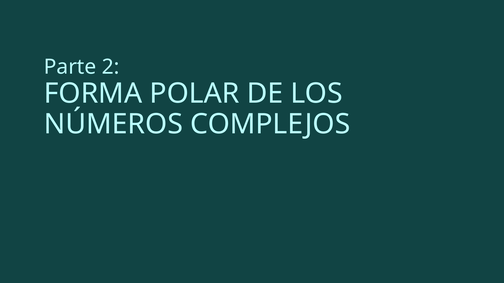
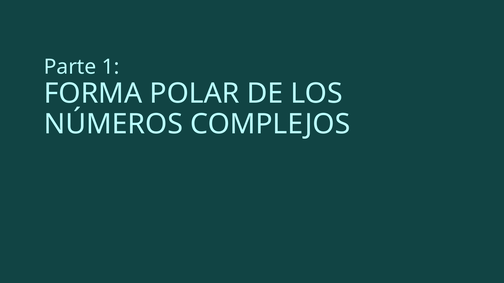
2: 2 -> 1 (111, 67)
